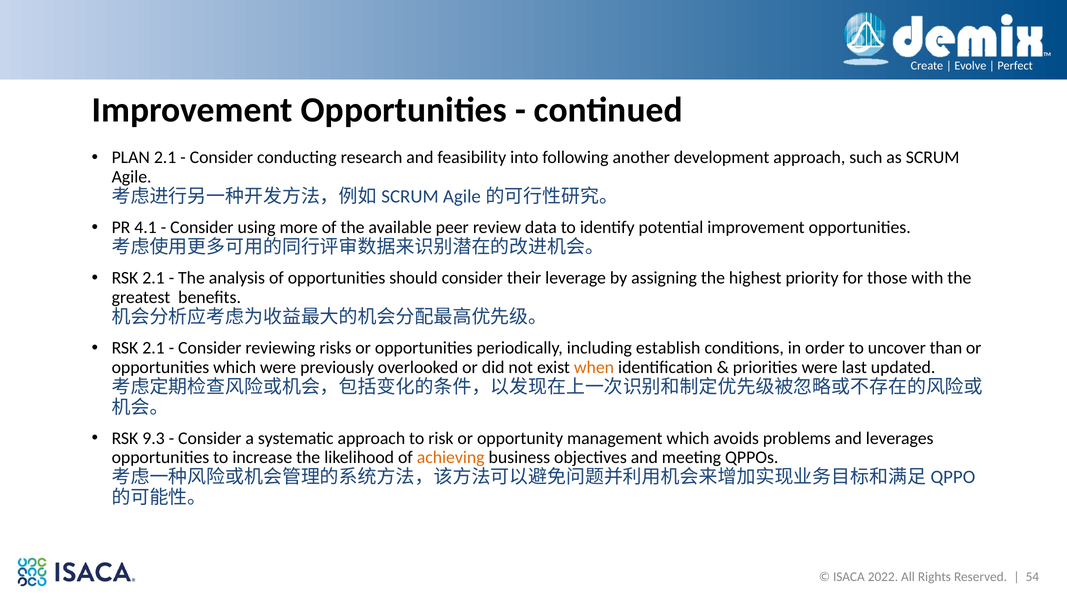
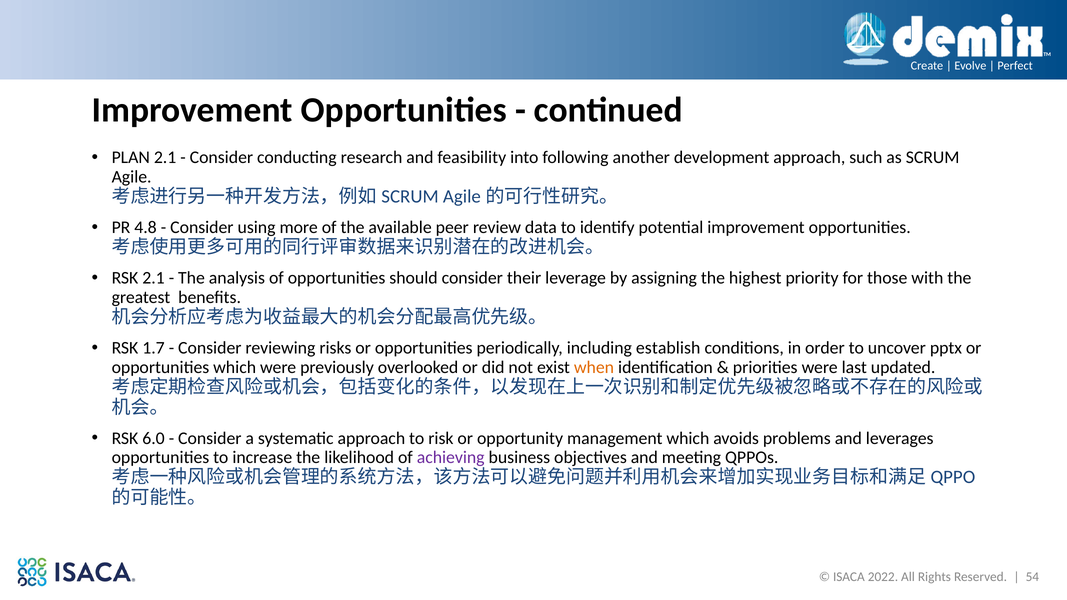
4.1: 4.1 -> 4.8 (146, 227)
2.1: 2.1 -> 1.7 (154, 348)
than: than -> pptx (946, 348)
9.3: 9.3 -> 6.0 (154, 438)
achieving colour: orange -> purple (451, 458)
